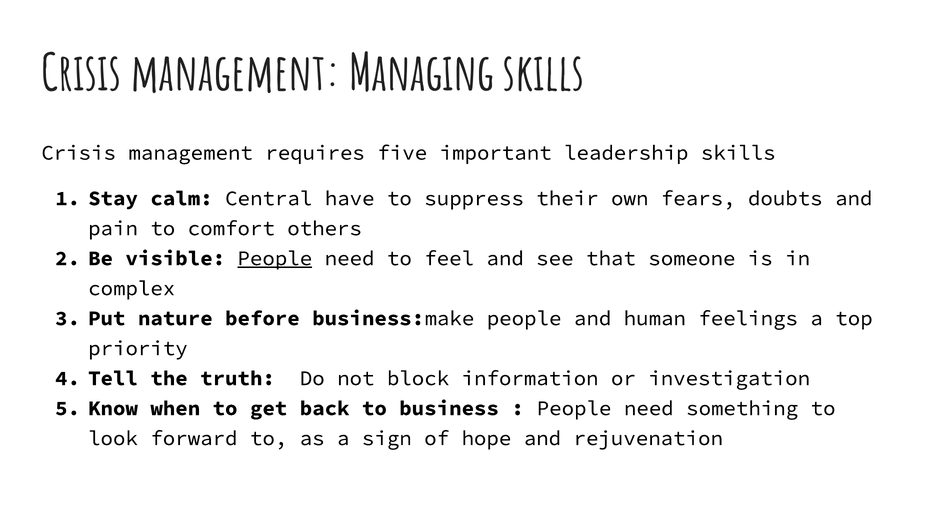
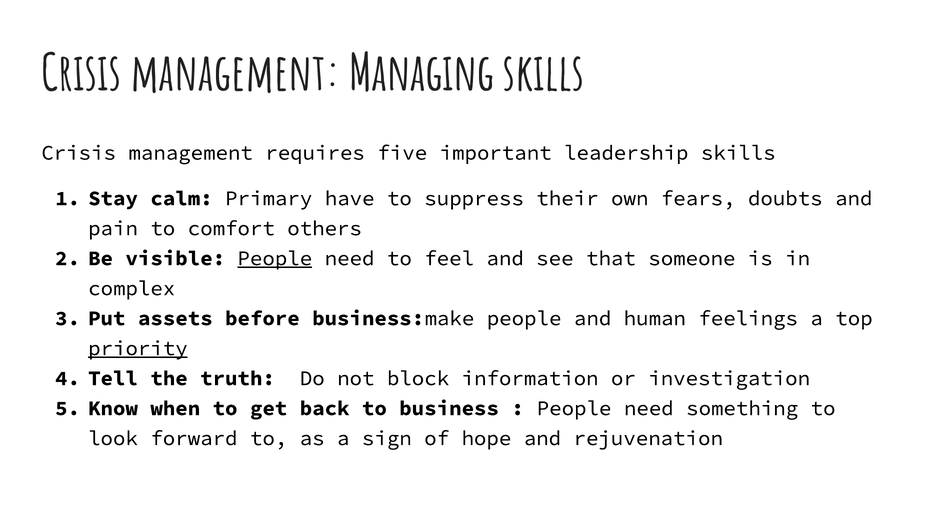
Central: Central -> Primary (269, 198)
nature: nature -> assets (175, 318)
priority underline: none -> present (138, 348)
